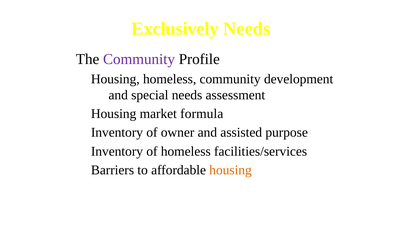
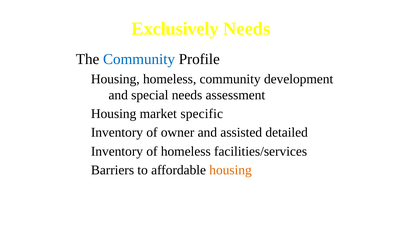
Community colour: purple -> blue (139, 59)
formula: formula -> specific (202, 114)
purpose: purpose -> detailed (287, 133)
